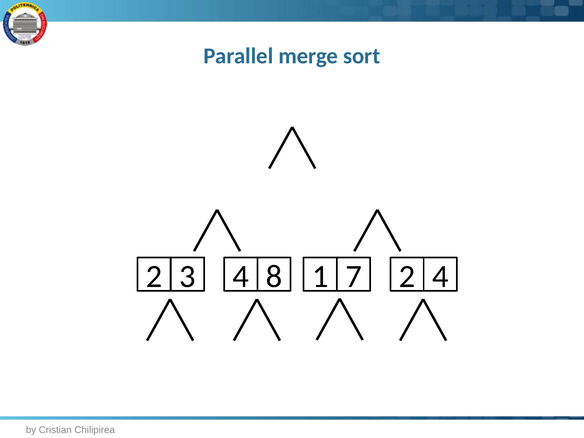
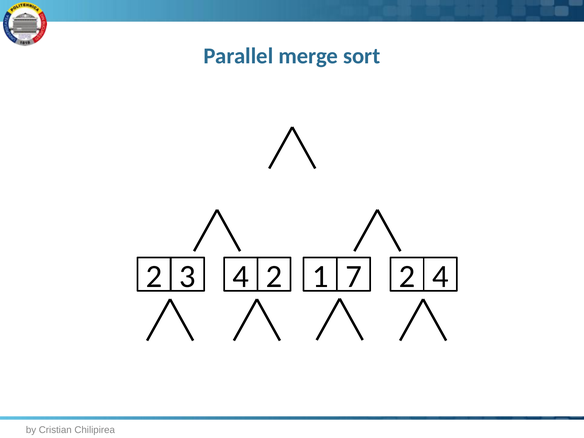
4 8: 8 -> 2 (274, 276)
